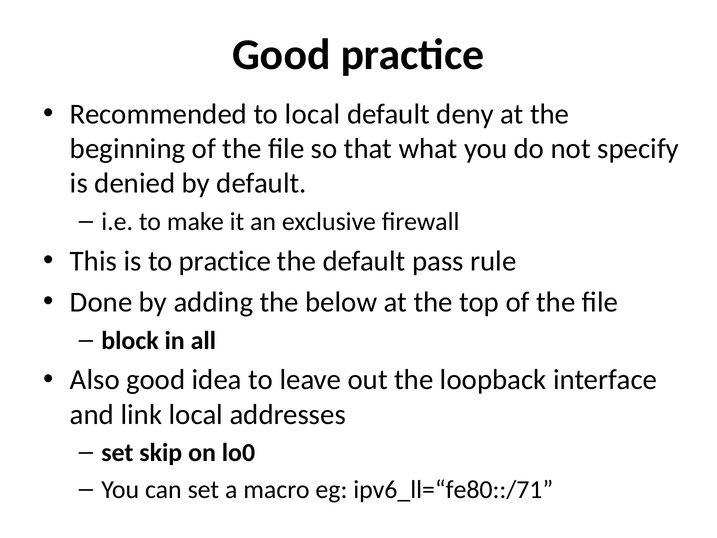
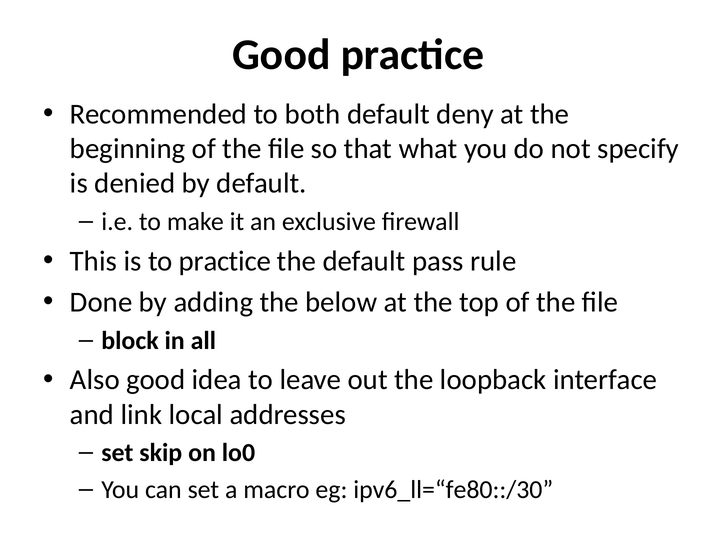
to local: local -> both (313, 114)
ipv6_ll=“fe80::/71: ipv6_ll=“fe80::/71 -> ipv6_ll=“fe80::/30 (453, 489)
